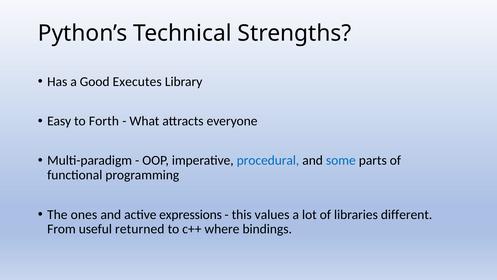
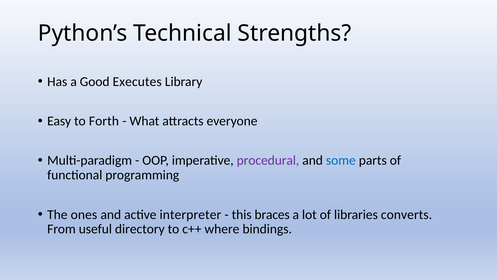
procedural colour: blue -> purple (268, 160)
expressions: expressions -> interpreter (190, 214)
values: values -> braces (272, 214)
different: different -> converts (407, 214)
returned: returned -> directory (140, 229)
